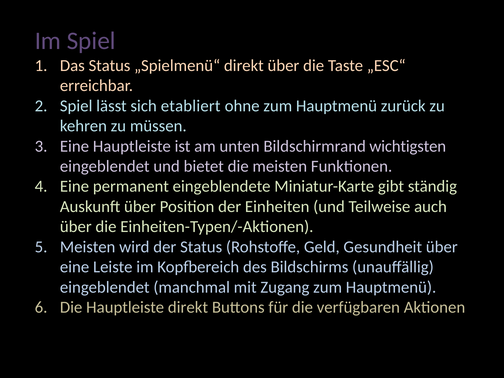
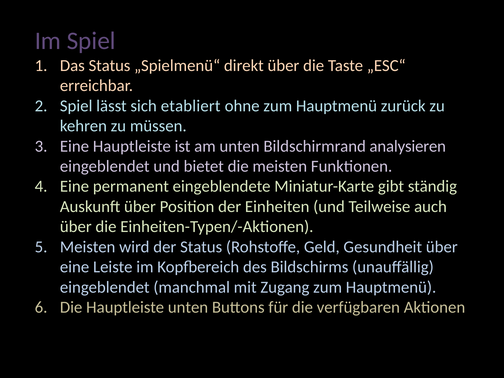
wichtigsten: wichtigsten -> analysieren (408, 146)
Hauptleiste direkt: direkt -> unten (188, 307)
